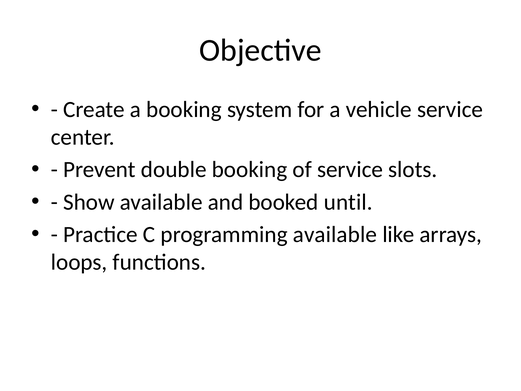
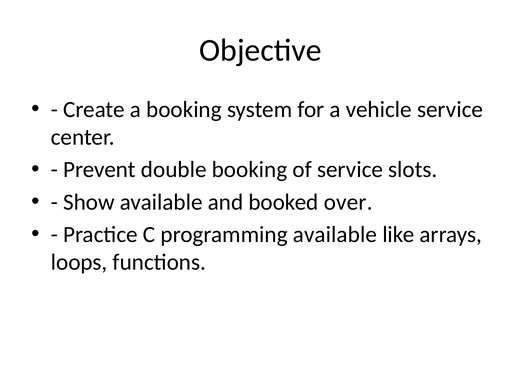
until: until -> over (348, 202)
